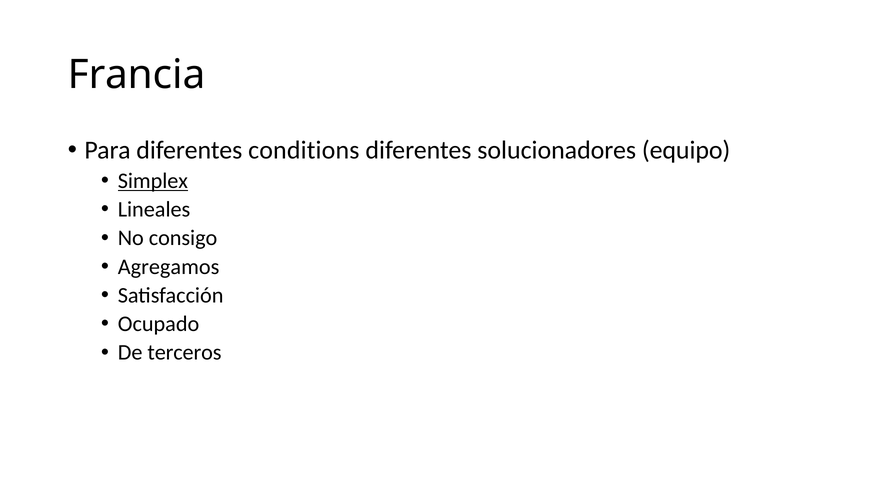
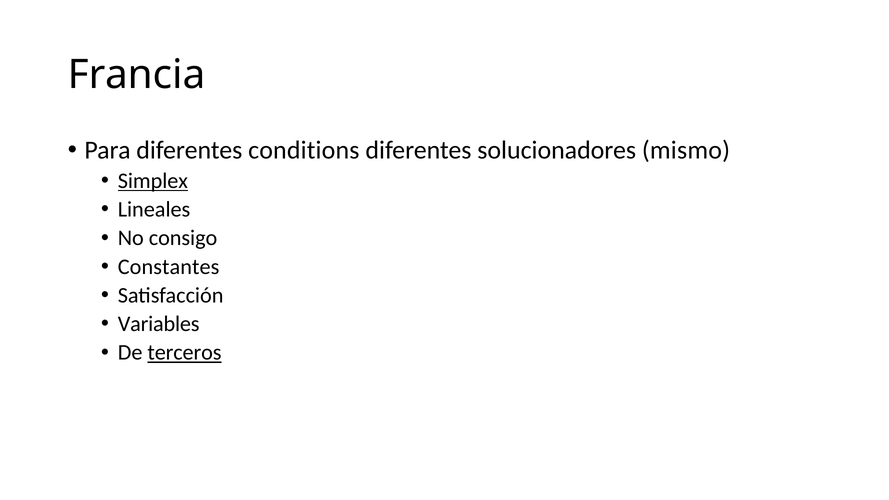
equipo: equipo -> mismo (686, 150)
Agregamos: Agregamos -> Constantes (169, 267)
Ocupado: Ocupado -> Variables (159, 324)
terceros underline: none -> present (184, 353)
